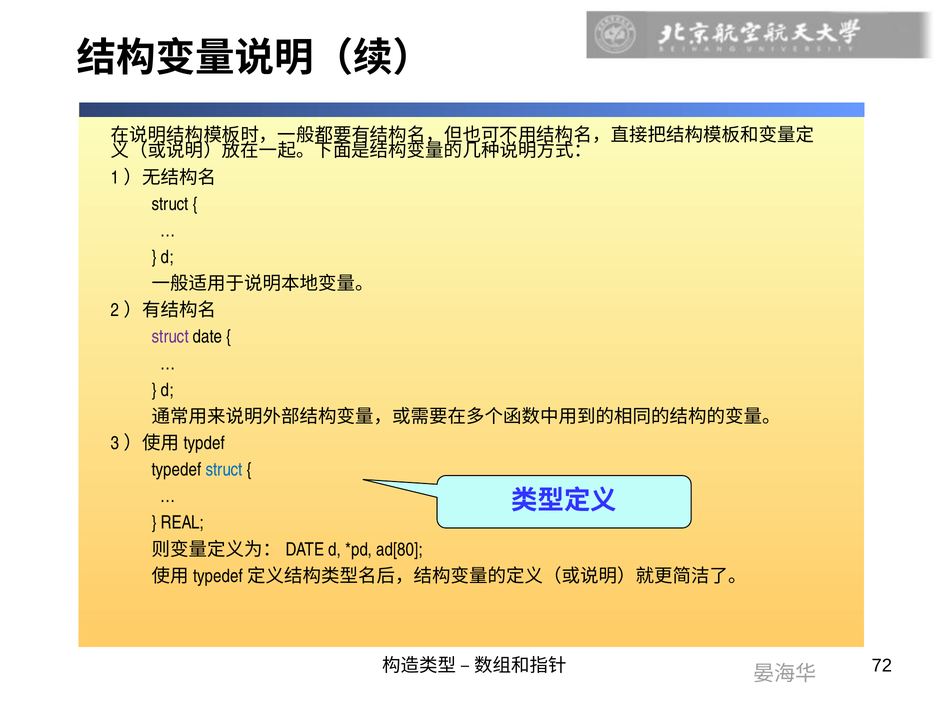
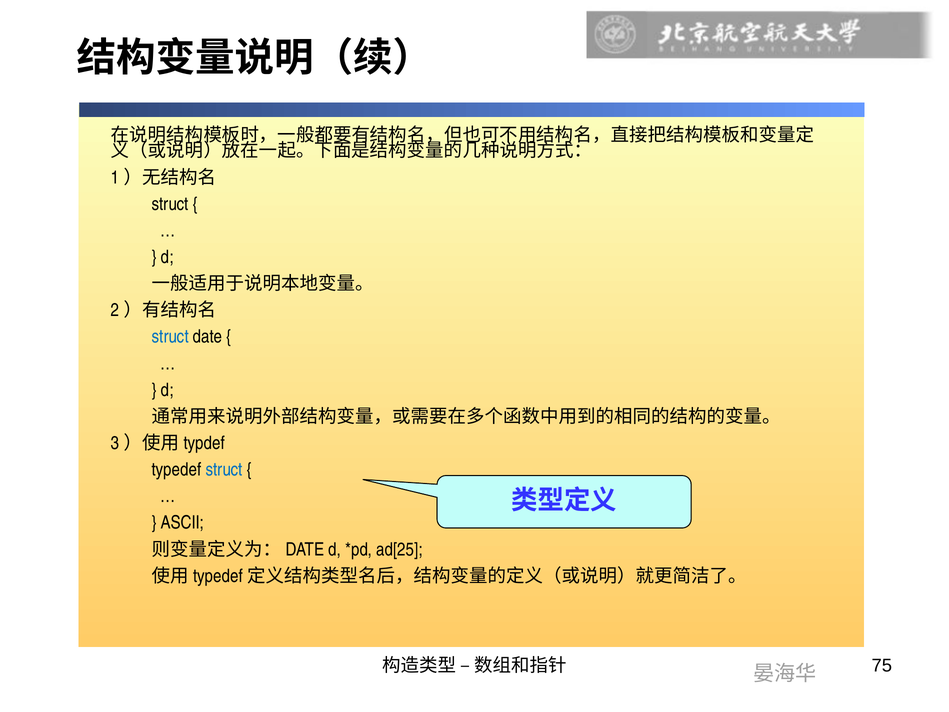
struct colour: purple -> blue (170, 337)
REAL: REAL -> ASCII (182, 523)
ad[80: ad[80 -> ad[25 (400, 549)
72: 72 -> 75 (882, 665)
